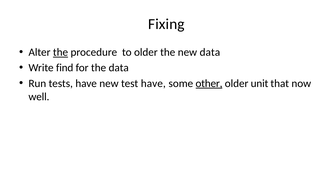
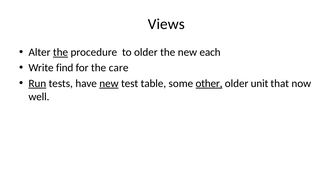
Fixing: Fixing -> Views (166, 24)
new data: data -> each (210, 52)
the data: data -> care (119, 68)
Run underline: none -> present (37, 83)
new underline: none -> present (109, 83)
test have: have -> table (153, 83)
